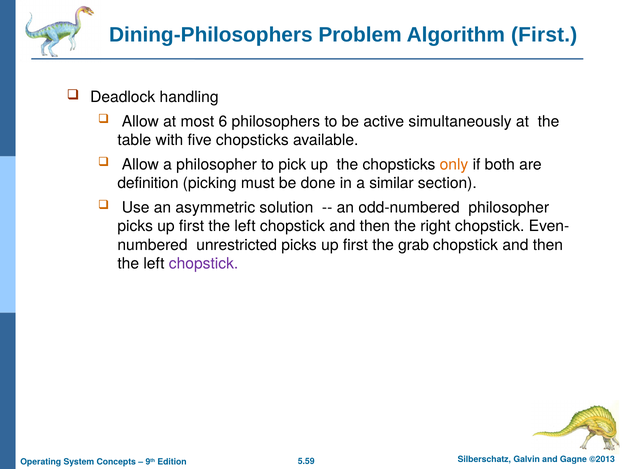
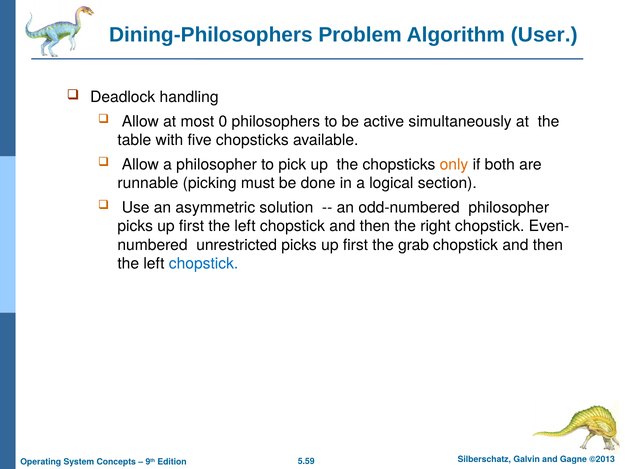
Algorithm First: First -> User (544, 35)
6: 6 -> 0 (223, 121)
definition: definition -> runnable (148, 183)
similar: similar -> logical (391, 183)
chopstick colour: purple -> blue (204, 264)
